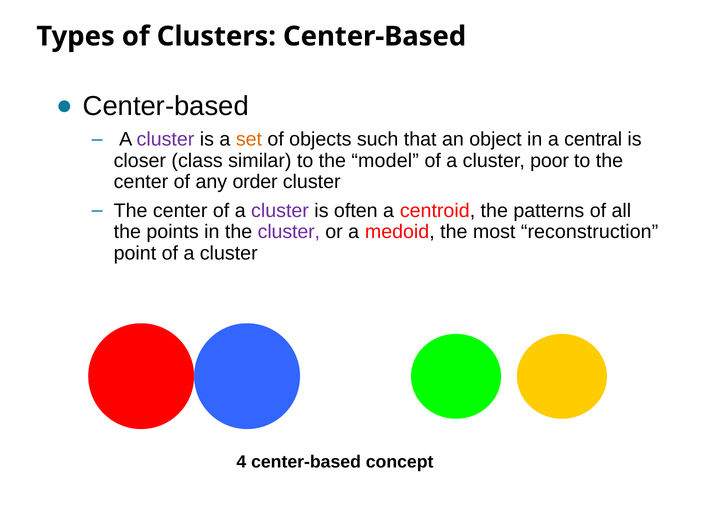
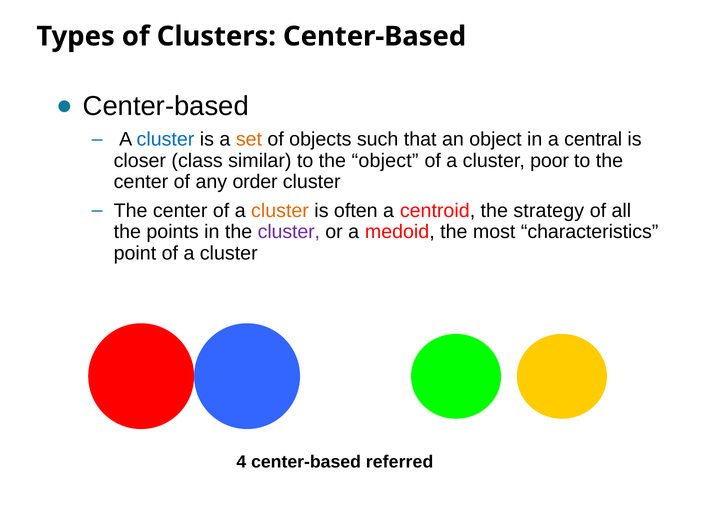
cluster colour: purple -> blue (165, 140)
the model: model -> object (385, 161)
cluster colour: purple -> orange (280, 211)
patterns: patterns -> strategy (549, 211)
reconstruction: reconstruction -> characteristics (590, 232)
concept: concept -> referred (400, 462)
